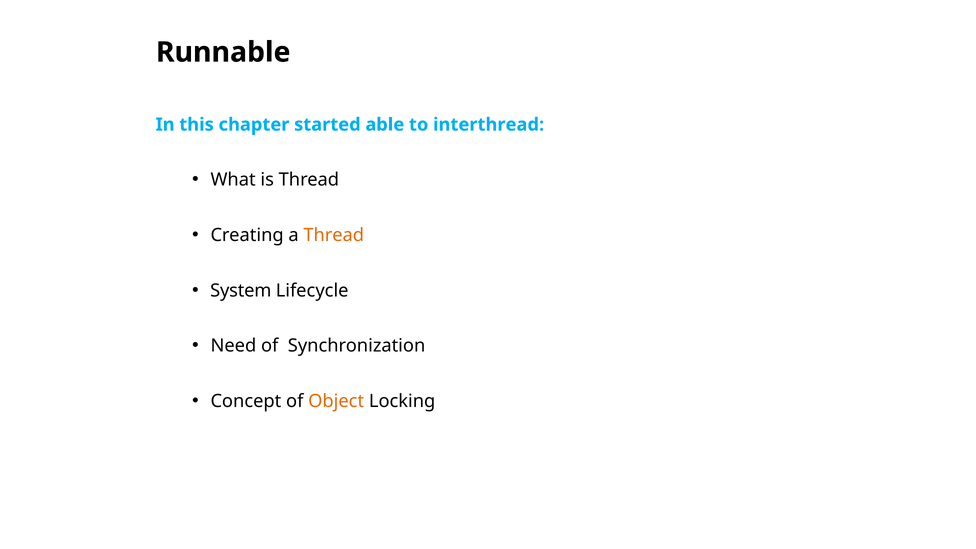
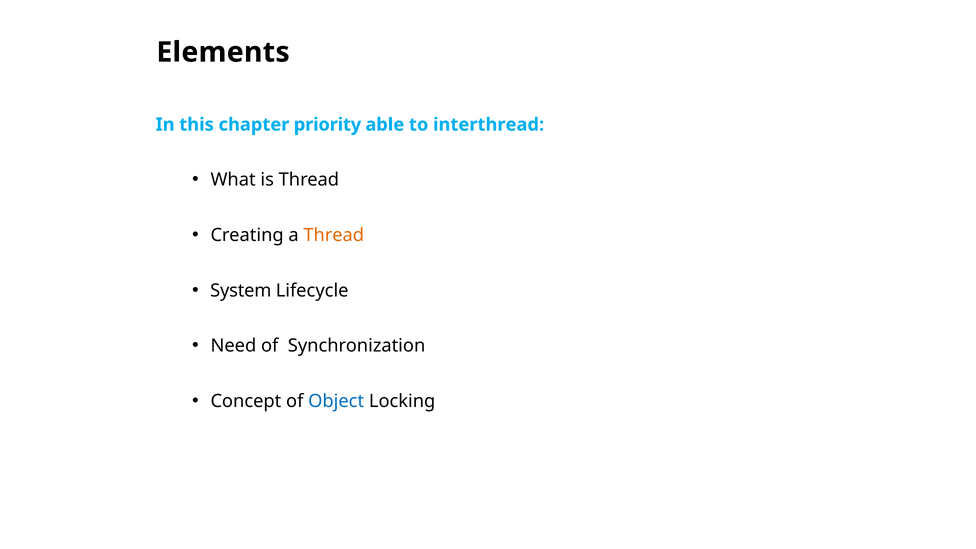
Runnable: Runnable -> Elements (223, 52)
started: started -> priority (327, 125)
Object colour: orange -> blue (336, 401)
